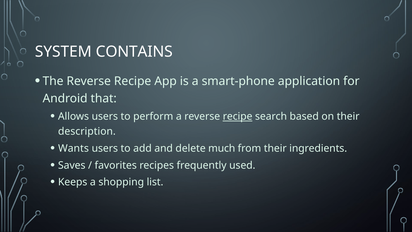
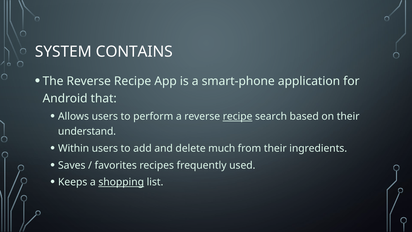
description: description -> understand (87, 131)
Wants: Wants -> Within (74, 148)
shopping underline: none -> present (121, 182)
